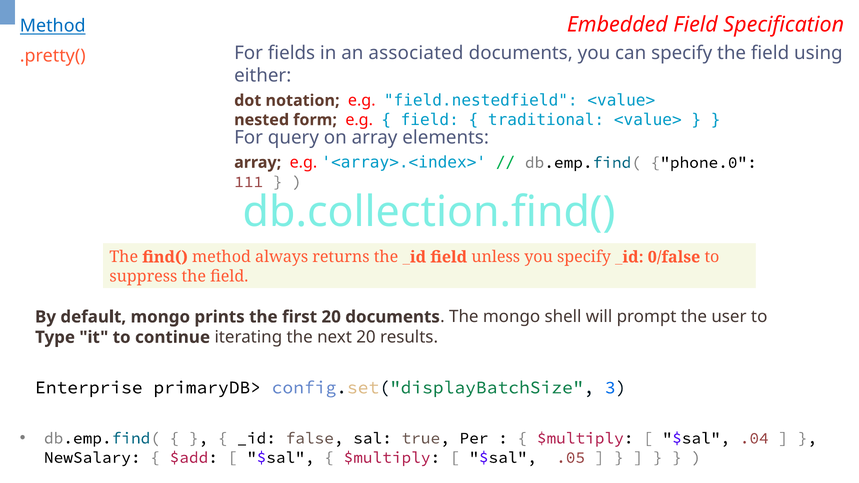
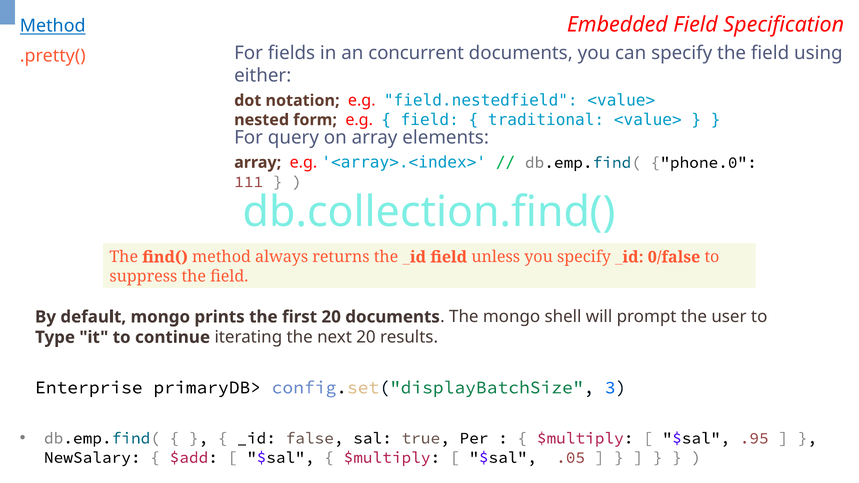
associated: associated -> concurrent (416, 53)
.04: .04 -> .95 (754, 438)
